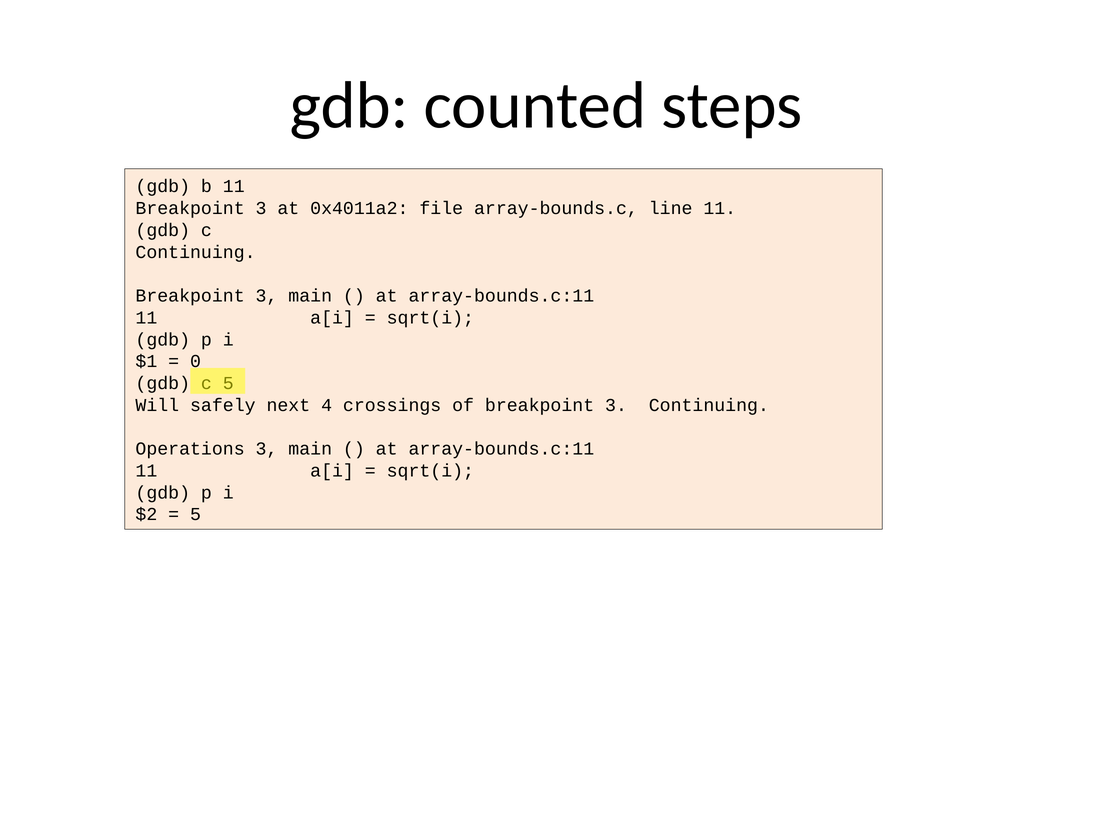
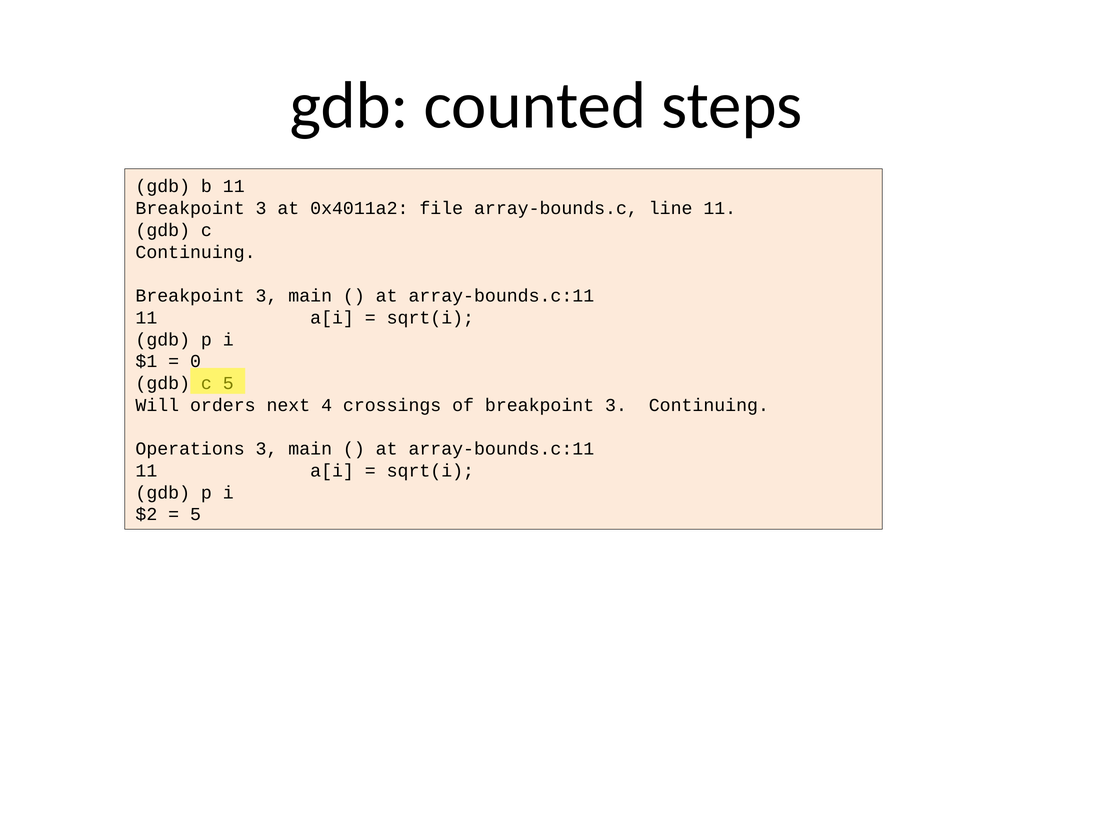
safely: safely -> orders (223, 405)
